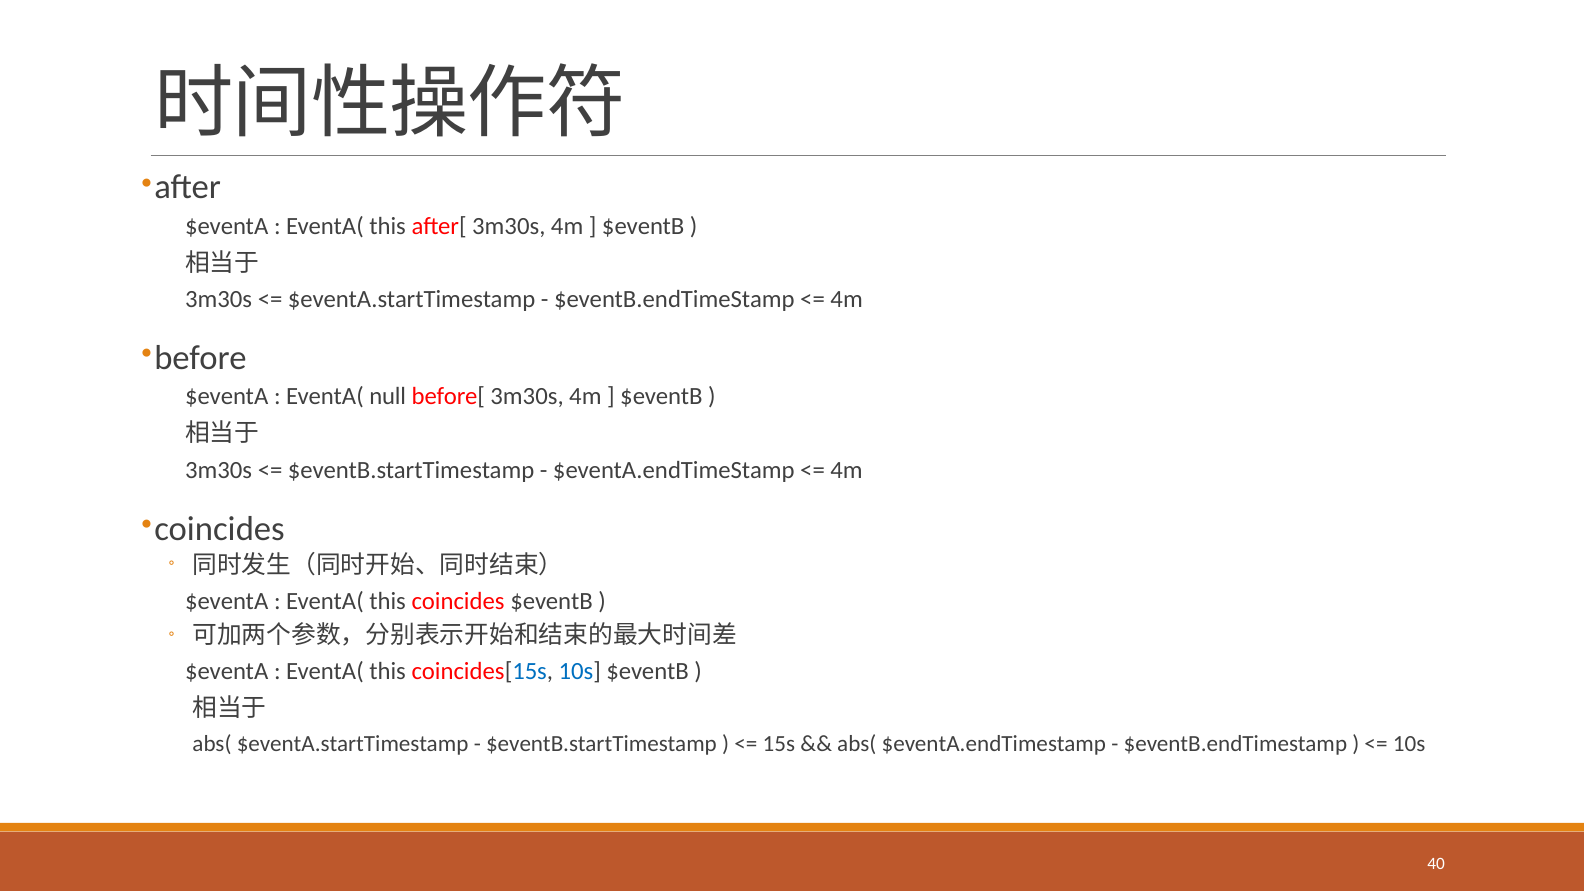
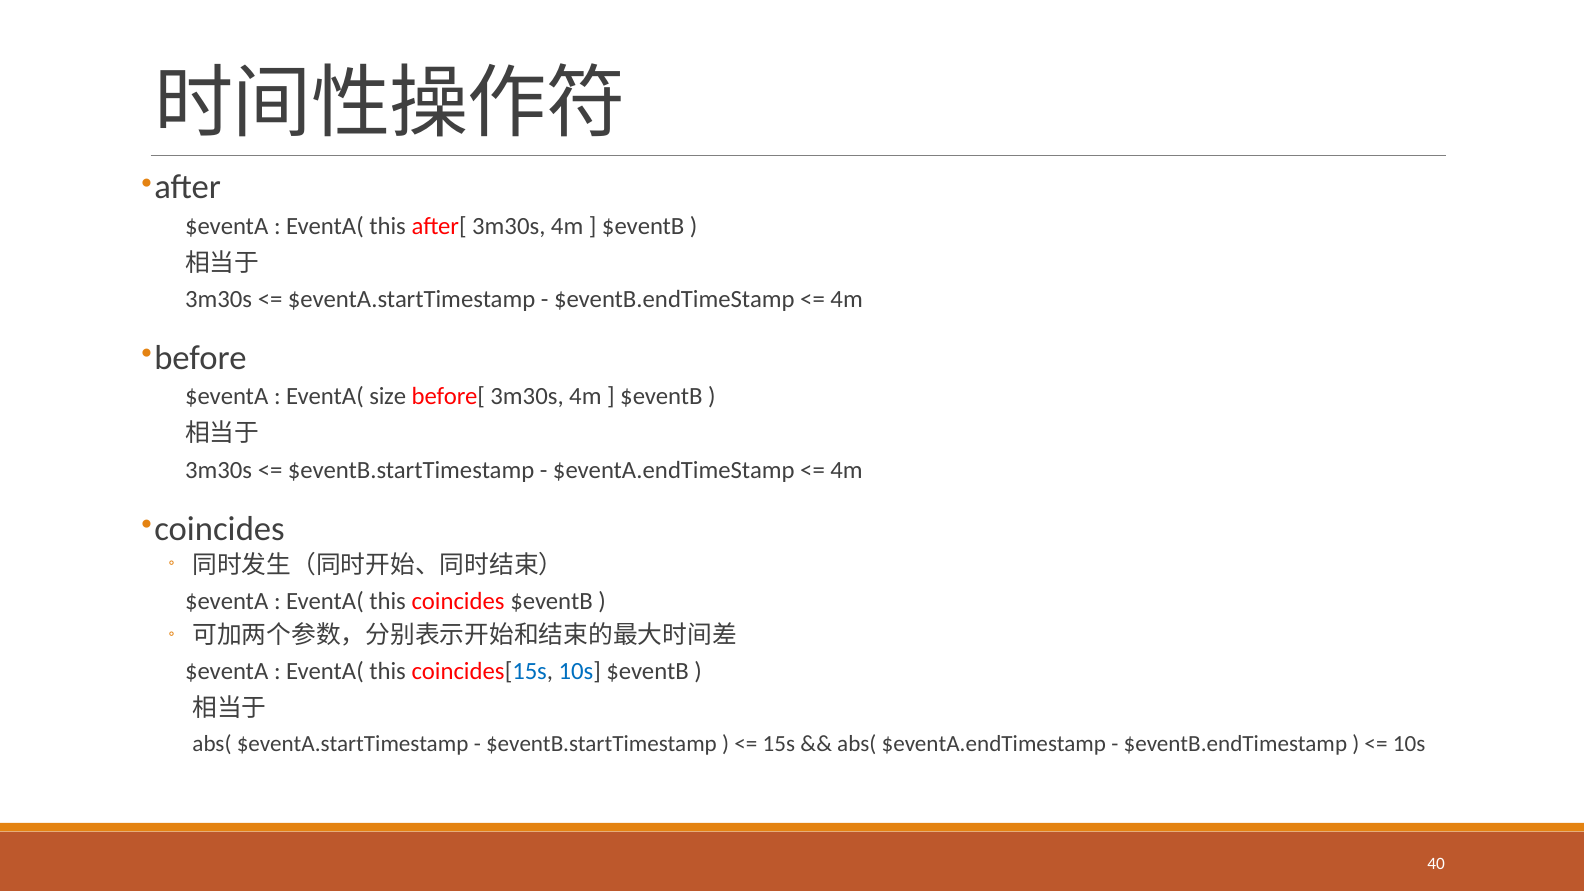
null: null -> size (388, 397)
